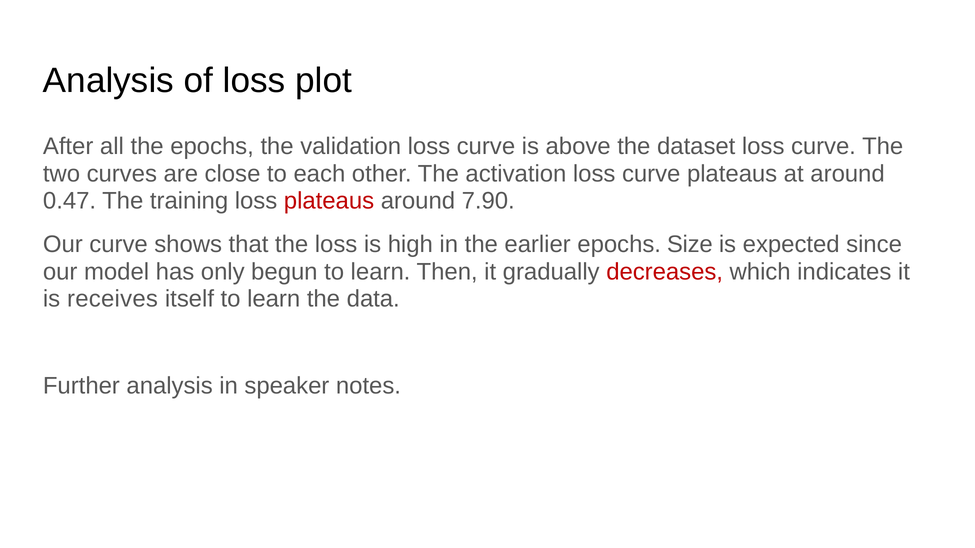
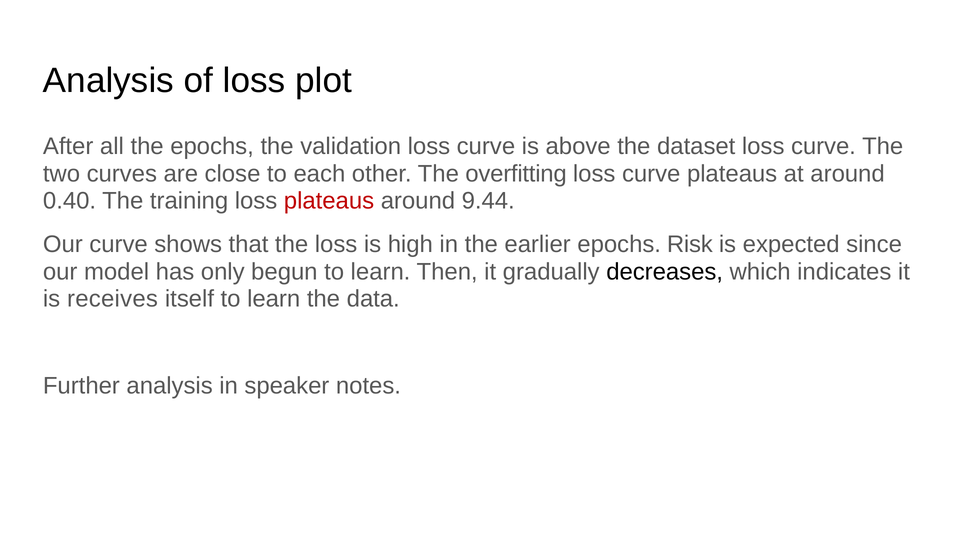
activation: activation -> overfitting (516, 174)
0.47: 0.47 -> 0.40 (70, 201)
7.90: 7.90 -> 9.44 (488, 201)
Size: Size -> Risk (690, 245)
decreases colour: red -> black (665, 272)
